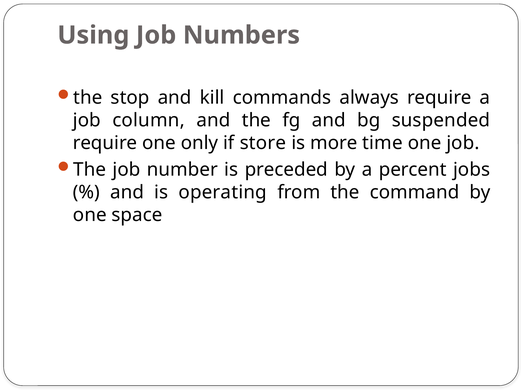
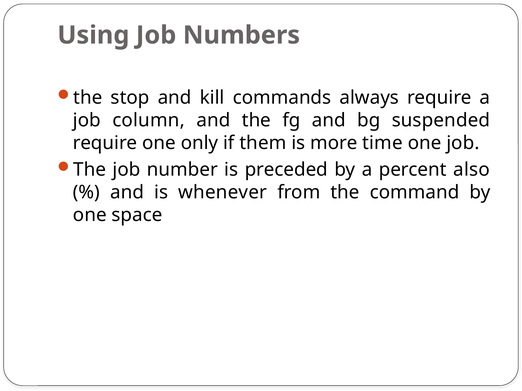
store: store -> them (263, 143)
jobs: jobs -> also (472, 170)
operating: operating -> whenever (223, 192)
